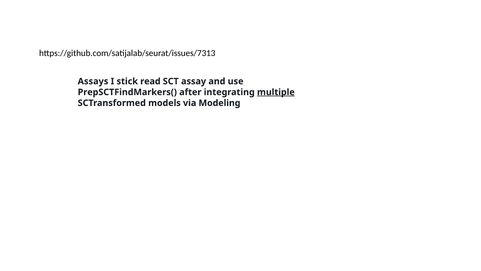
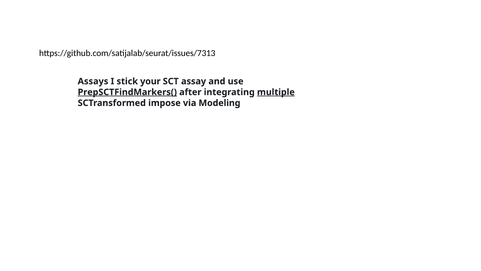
read: read -> your (150, 81)
PrepSCTFindMarkers( underline: none -> present (127, 92)
models: models -> impose (164, 103)
